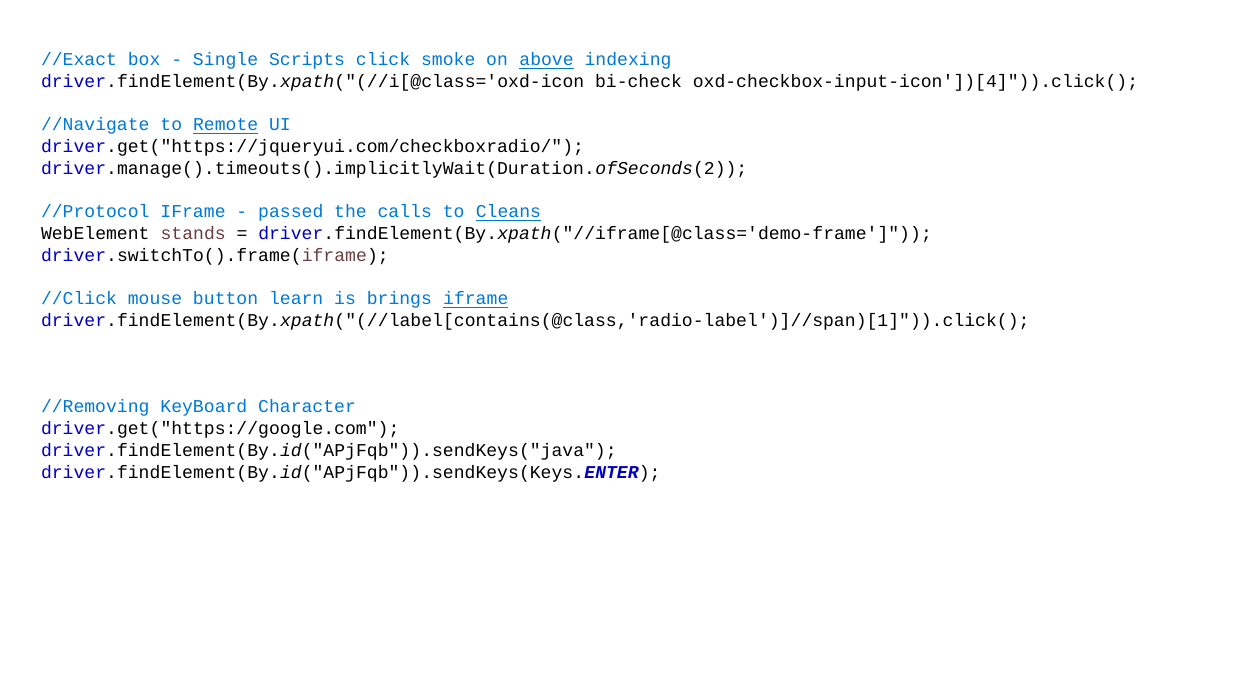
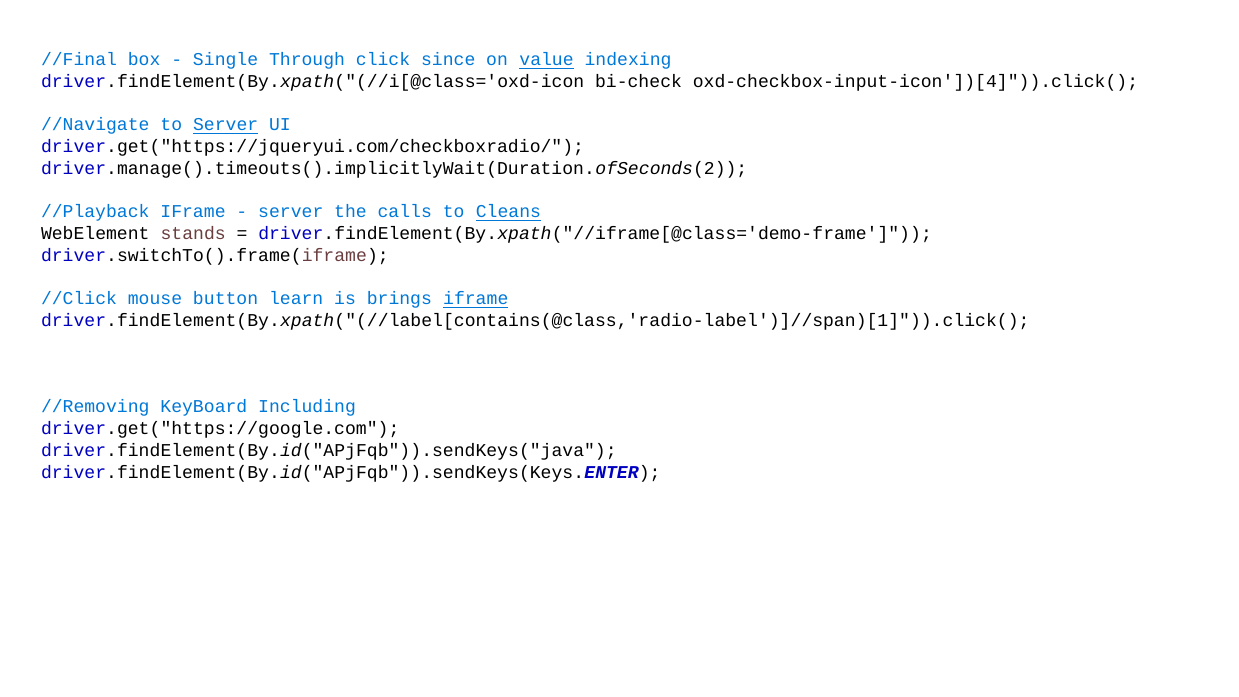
//Exact: //Exact -> //Final (79, 60)
Scripts: Scripts -> Through (307, 60)
smoke: smoke -> since (448, 60)
above: above -> value (547, 60)
to Remote: Remote -> Server (226, 125)
//Protocol: //Protocol -> //Playback (95, 212)
passed: passed -> server (291, 212)
Character: Character -> Including (307, 407)
